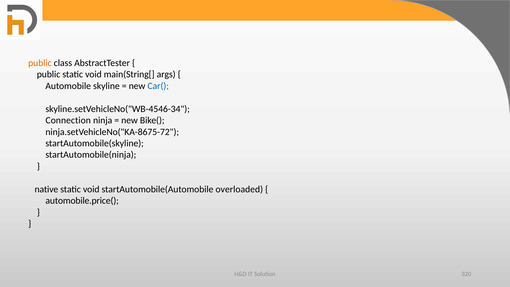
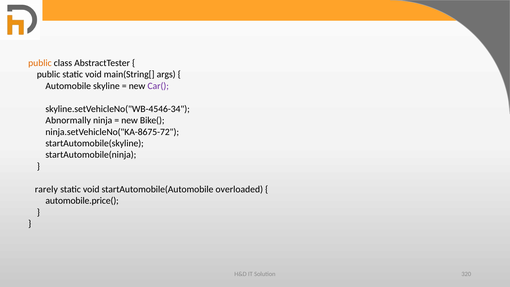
Car( colour: blue -> purple (158, 86)
Connection: Connection -> Abnormally (68, 120)
native: native -> rarely (46, 189)
